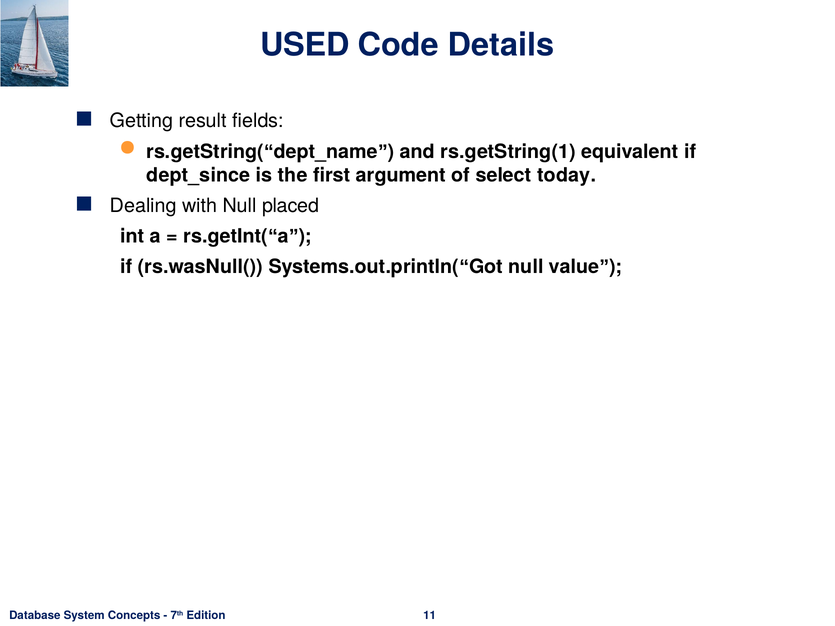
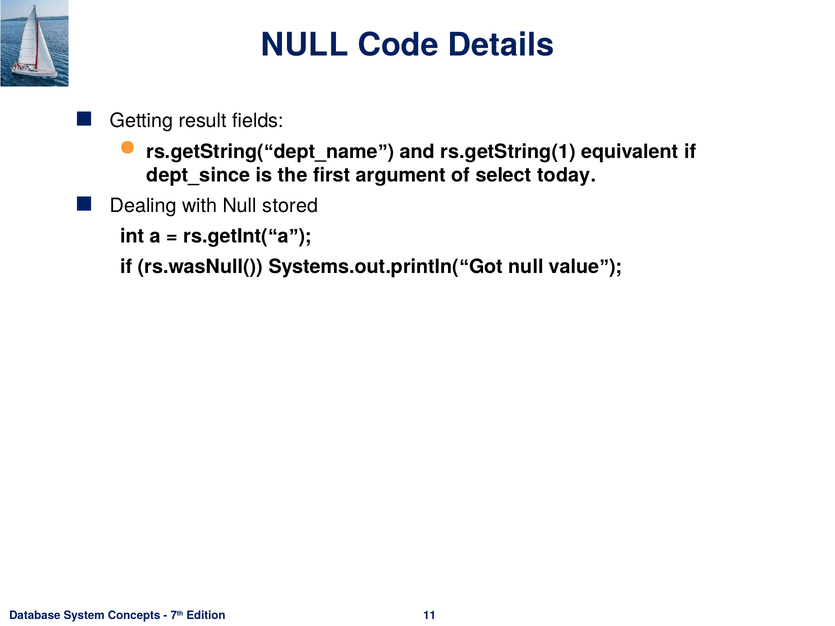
USED: USED -> NULL (305, 45)
placed: placed -> stored (290, 206)
